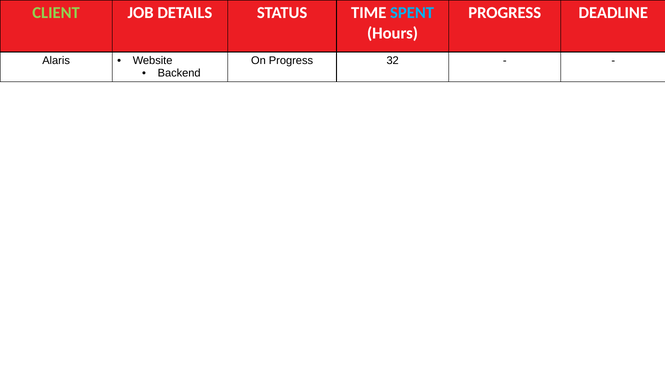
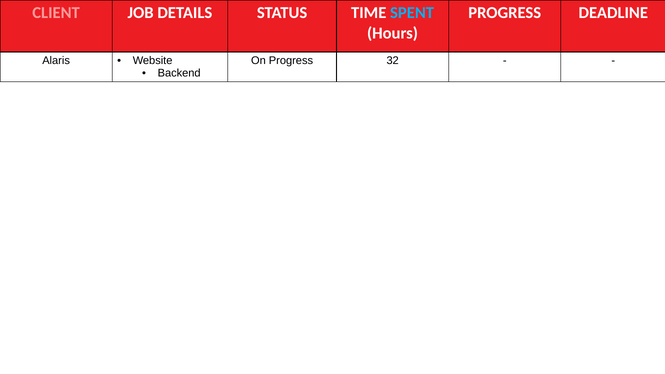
CLIENT colour: light green -> pink (56, 13)
